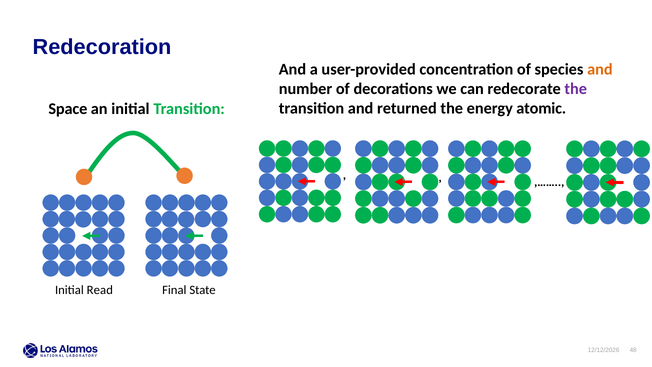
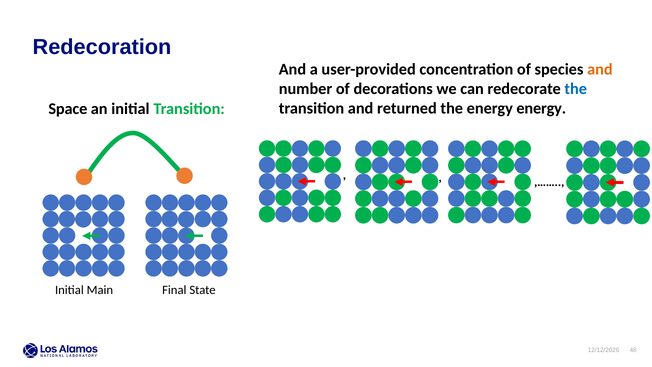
the colour: purple -> blue (576, 89)
energy atomic: atomic -> energy (541, 109)
Read: Read -> Main (100, 290)
